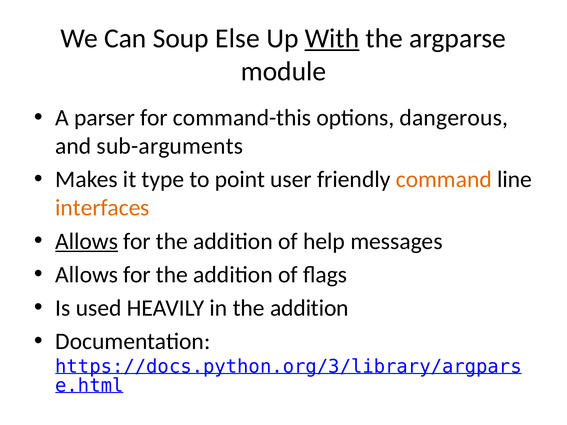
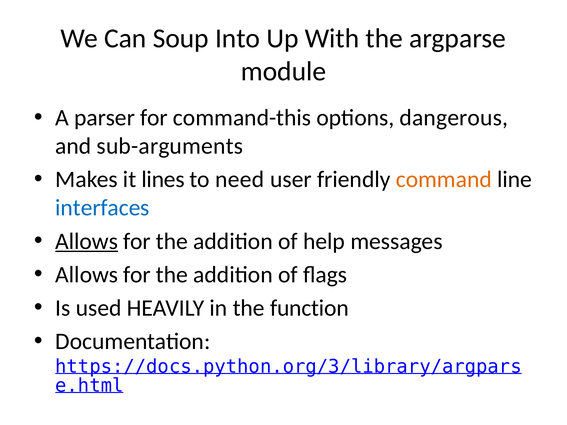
Else: Else -> Into (238, 38)
With underline: present -> none (332, 38)
type: type -> lines (163, 180)
point: point -> need (240, 180)
interfaces colour: orange -> blue (102, 208)
in the addition: addition -> function (309, 308)
